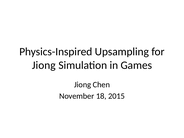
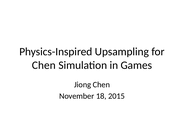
Jiong: Jiong -> Chen (44, 65)
